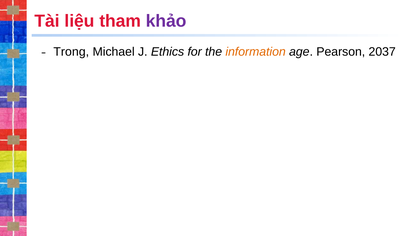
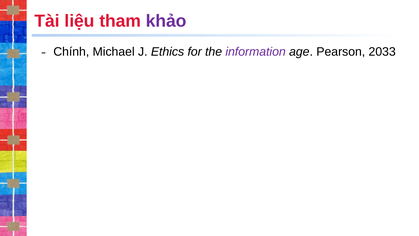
Trong: Trong -> Chính (71, 52)
information colour: orange -> purple (256, 52)
2037: 2037 -> 2033 (382, 52)
